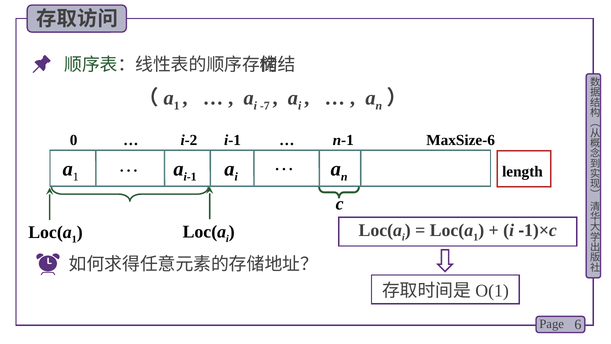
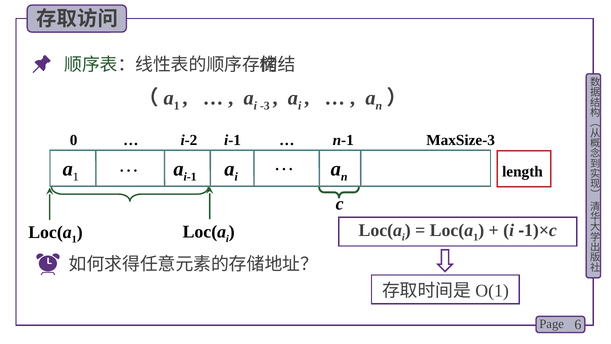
-7: -7 -> -3 (265, 106)
MaxSize-6: MaxSize-6 -> MaxSize-3 (461, 140)
